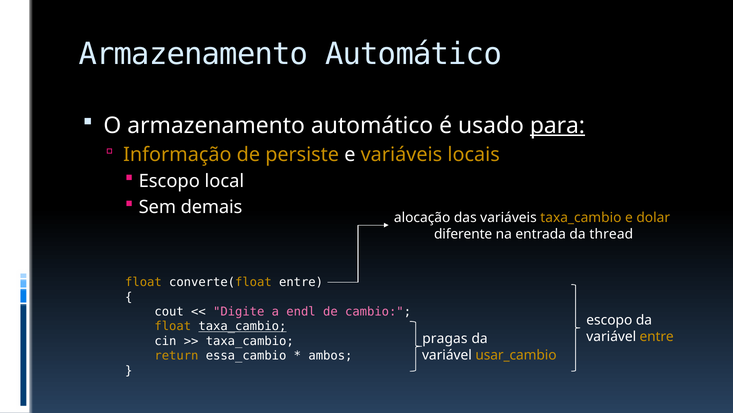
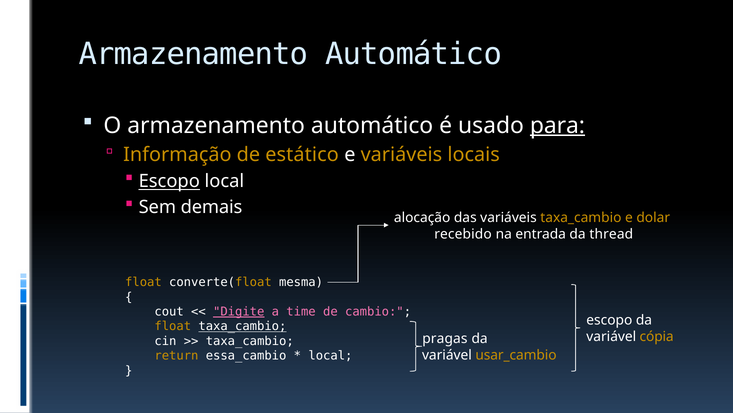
persiste: persiste -> estático (302, 155)
Escopo underline: none -> present (169, 181)
diferente: diferente -> recebido (463, 234)
converte(float entre: entre -> mesma (301, 282)
Digite underline: none -> present (239, 311)
endl: endl -> time (301, 311)
variável entre: entre -> cópia (657, 336)
ambos: ambos -> local (330, 355)
